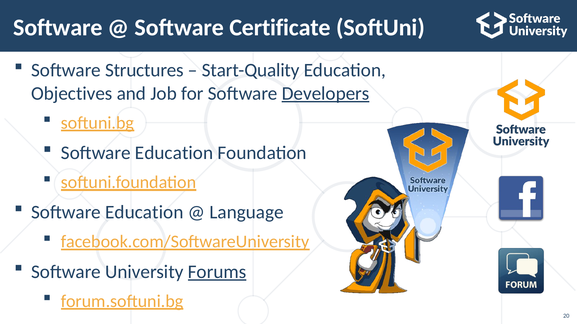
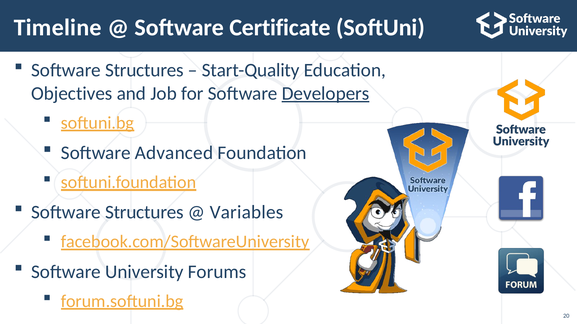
Software: Software -> Timeline (58, 28)
Education: Education -> Advanced (174, 153)
Education: Education -> Structures (144, 213)
Language: Language -> Variables (247, 213)
Forums underline: present -> none (217, 272)
